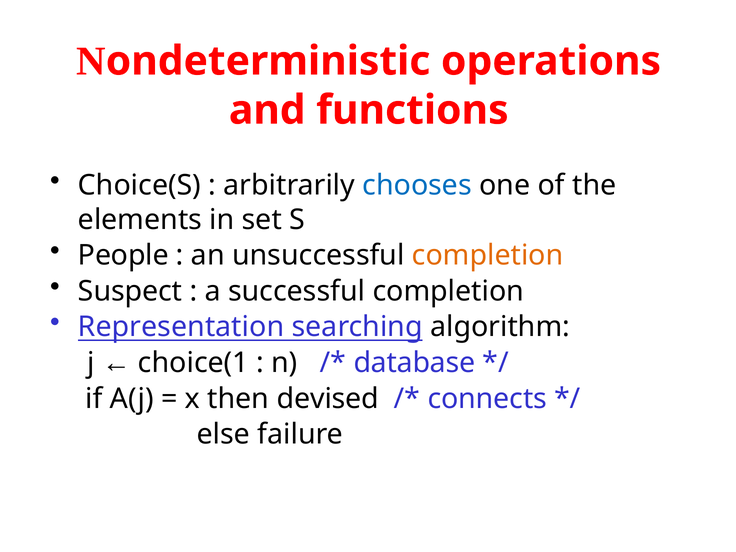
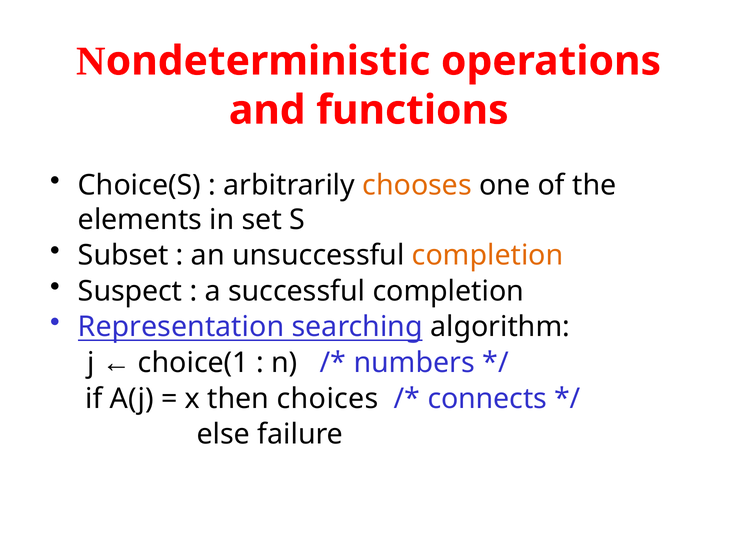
chooses colour: blue -> orange (417, 185)
People: People -> Subset (123, 255)
database: database -> numbers (414, 363)
devised: devised -> choices (328, 399)
